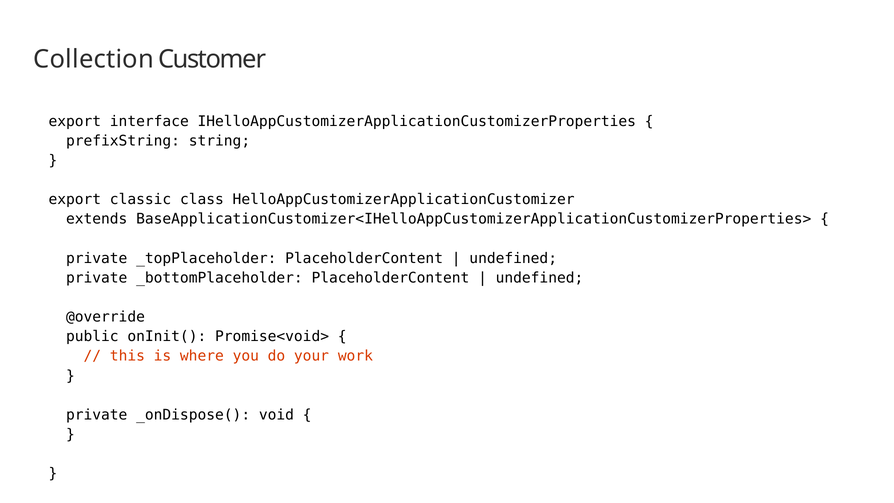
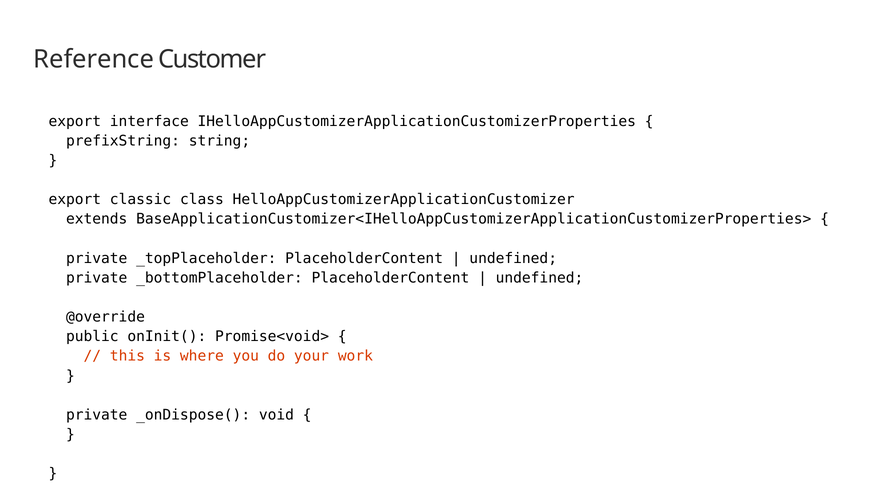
Collection: Collection -> Reference (94, 59)
